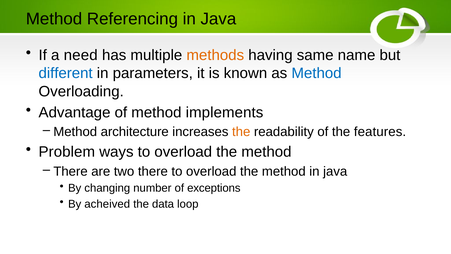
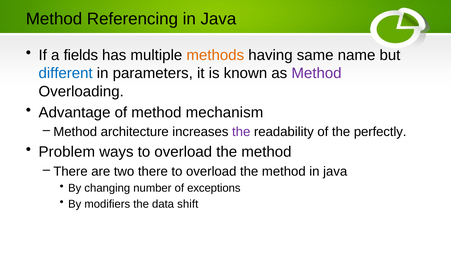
need: need -> fields (81, 55)
Method colour: blue -> purple (317, 73)
implements: implements -> mechanism (225, 112)
the colour: orange -> purple (241, 132)
features: features -> perfectly (380, 132)
acheived: acheived -> modifiers (107, 204)
loop: loop -> shift (188, 204)
